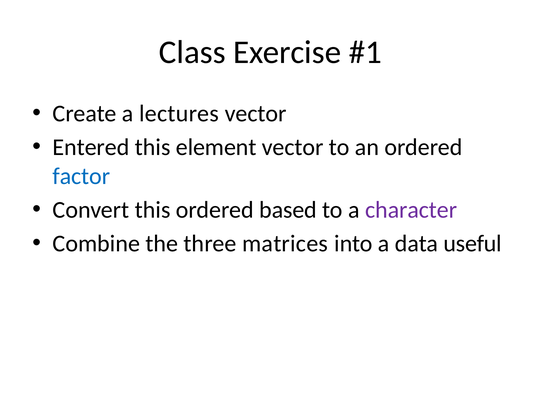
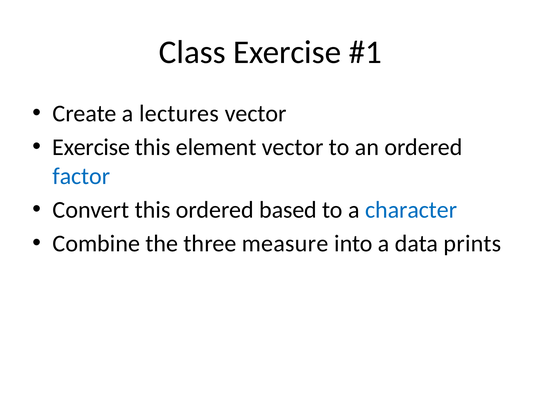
Entered: Entered -> Exercise (91, 147)
character colour: purple -> blue (411, 210)
matrices: matrices -> measure (285, 243)
useful: useful -> prints (472, 243)
